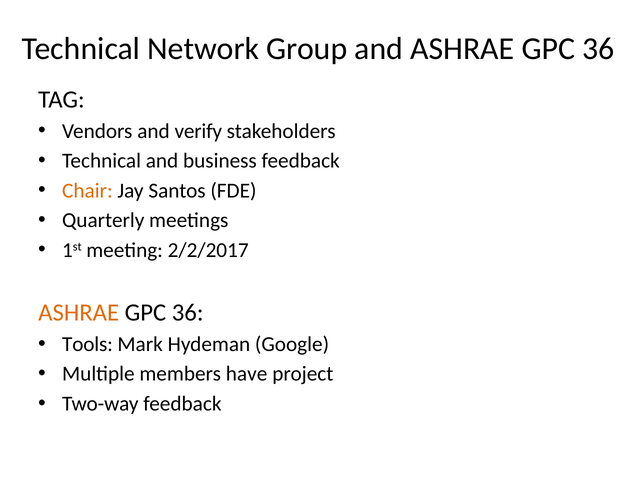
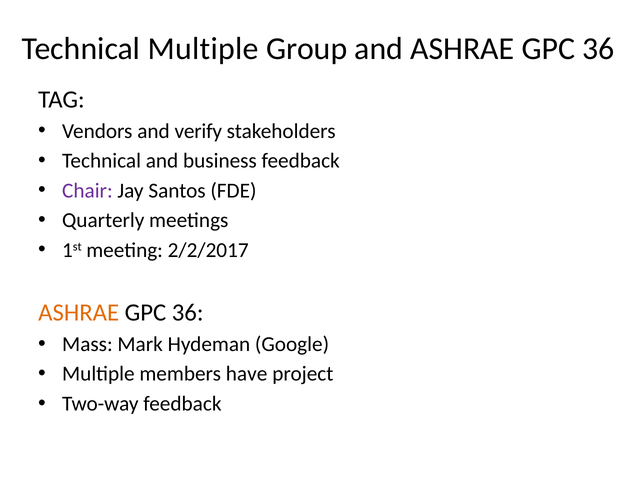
Technical Network: Network -> Multiple (203, 49)
Chair colour: orange -> purple (87, 190)
Tools: Tools -> Mass (87, 344)
